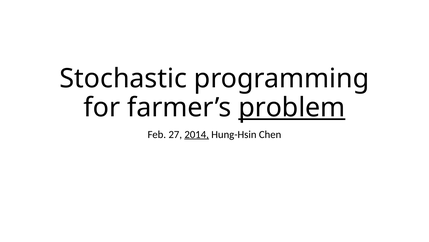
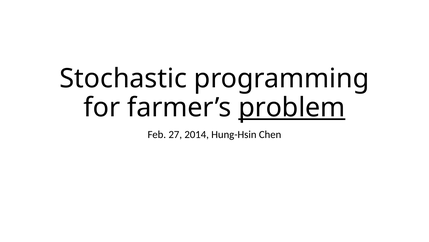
2014 underline: present -> none (197, 134)
